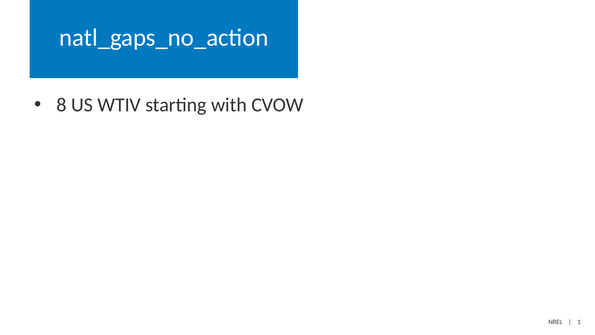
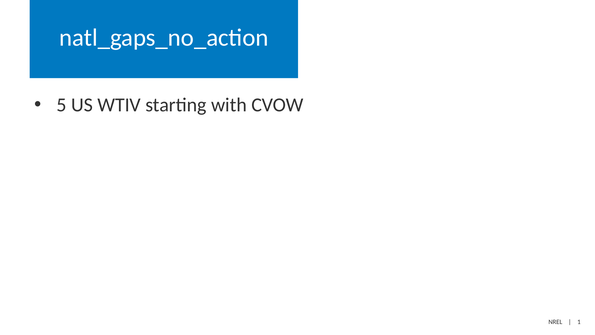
8: 8 -> 5 (62, 105)
